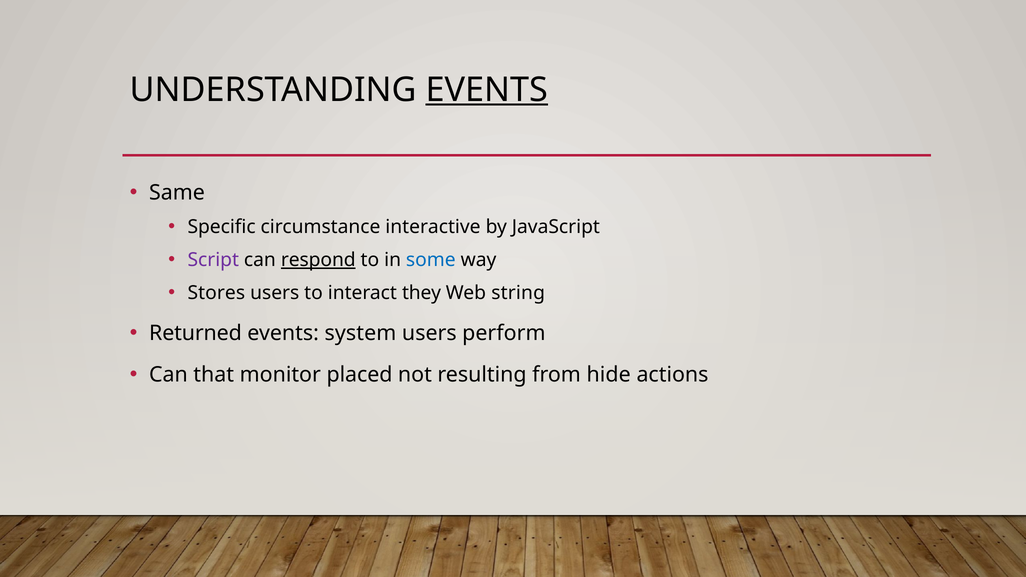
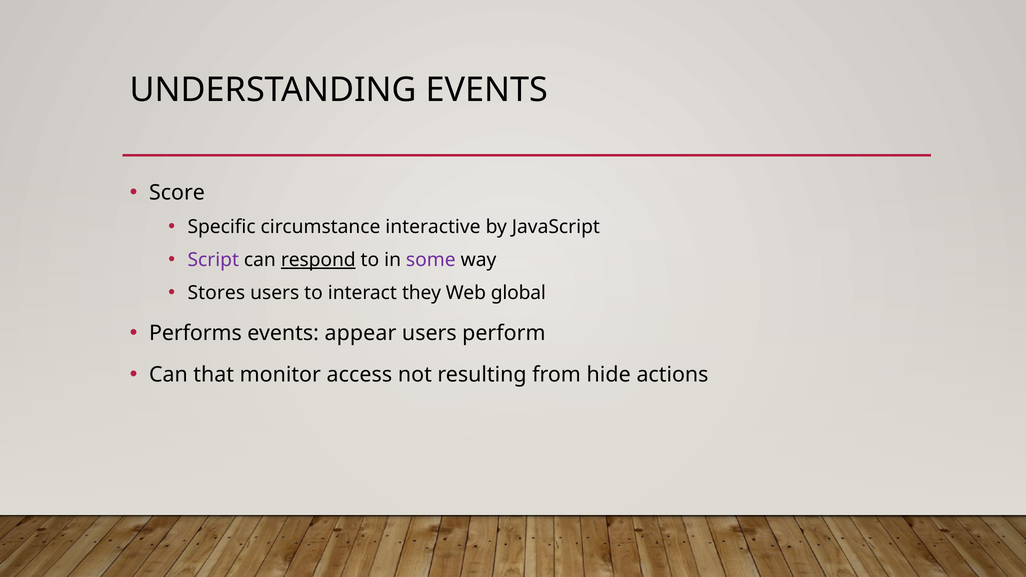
EVENTS underline: present -> none (487, 90)
Same: Same -> Score (177, 193)
some colour: blue -> purple (431, 260)
string: string -> global (518, 293)
Returned: Returned -> Performs (195, 333)
system: system -> appear (360, 333)
placed: placed -> access (359, 375)
